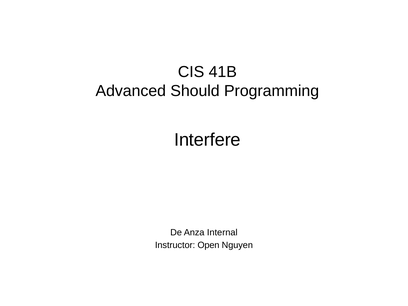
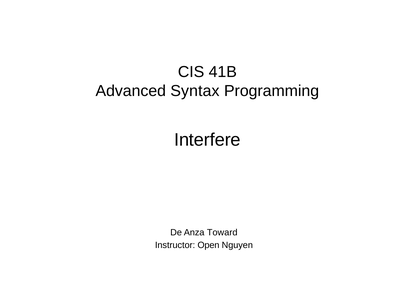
Should: Should -> Syntax (195, 91)
Internal: Internal -> Toward (222, 233)
